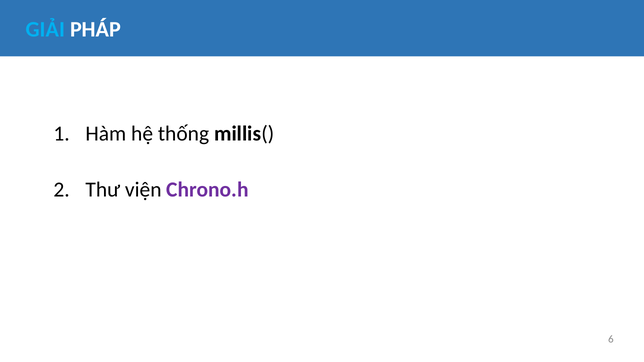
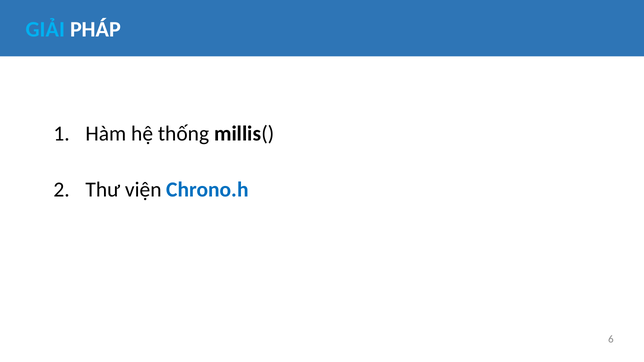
Chrono.h colour: purple -> blue (208, 190)
